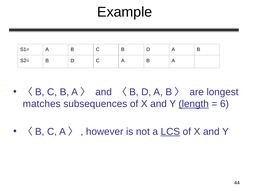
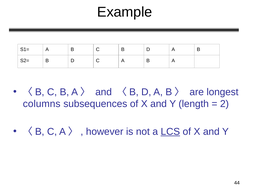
matches: matches -> columns (42, 104)
length underline: present -> none (194, 104)
6: 6 -> 2 (224, 104)
